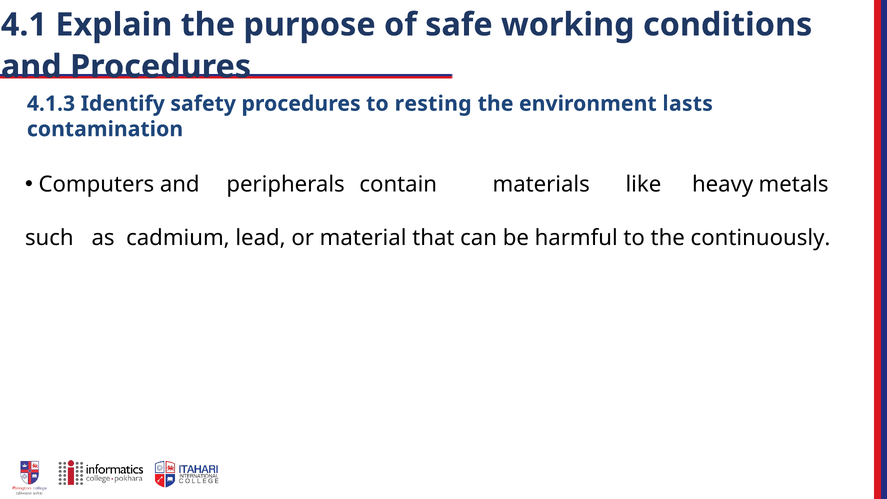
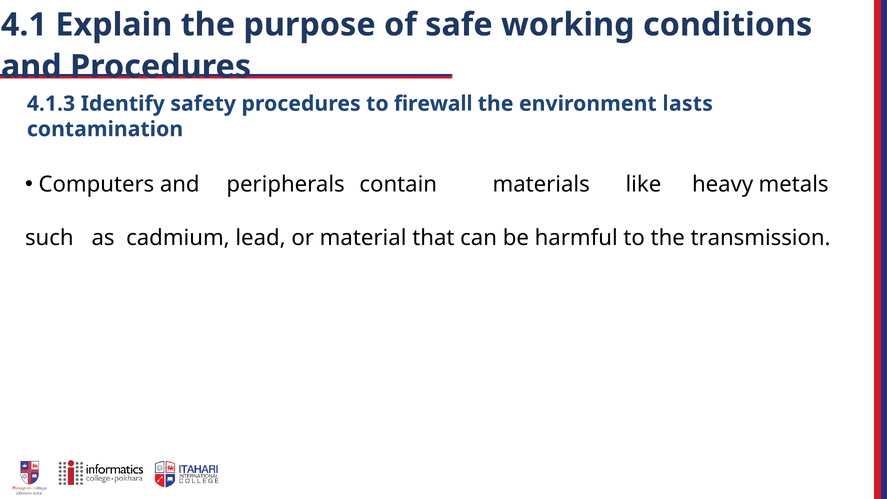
resting: resting -> firewall (433, 104)
continuously: continuously -> transmission (761, 238)
